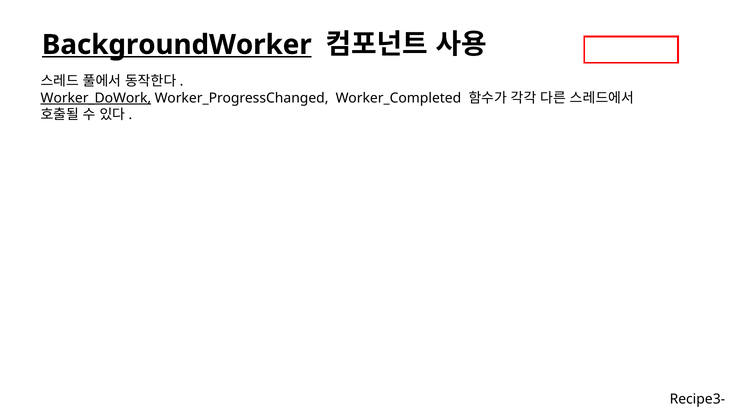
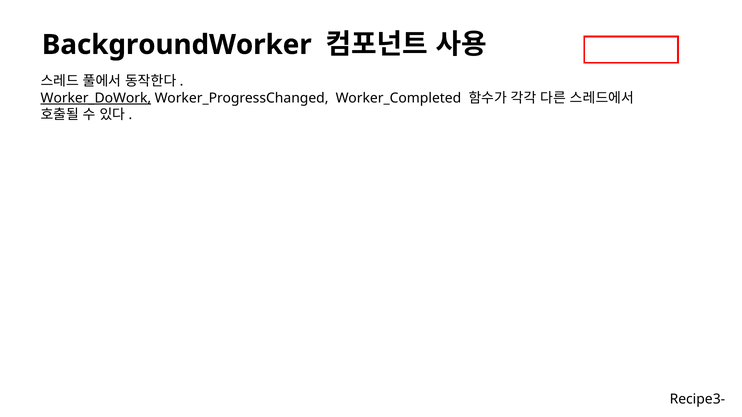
BackgroundWorker underline: present -> none (177, 45)
